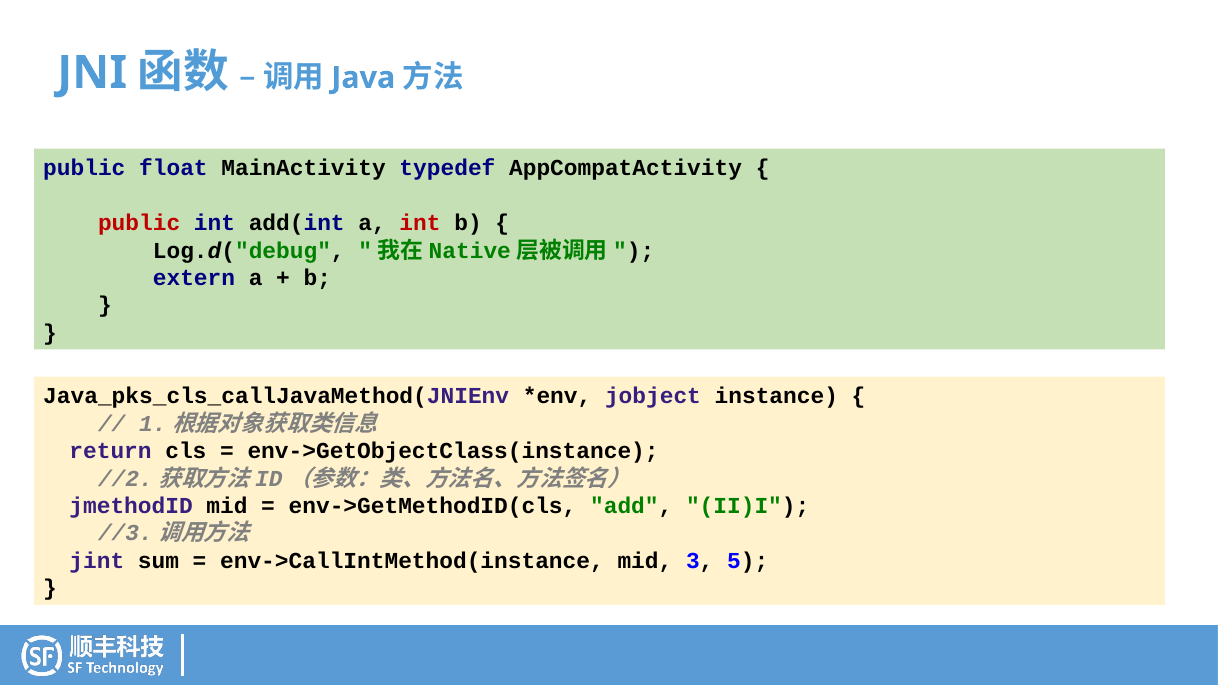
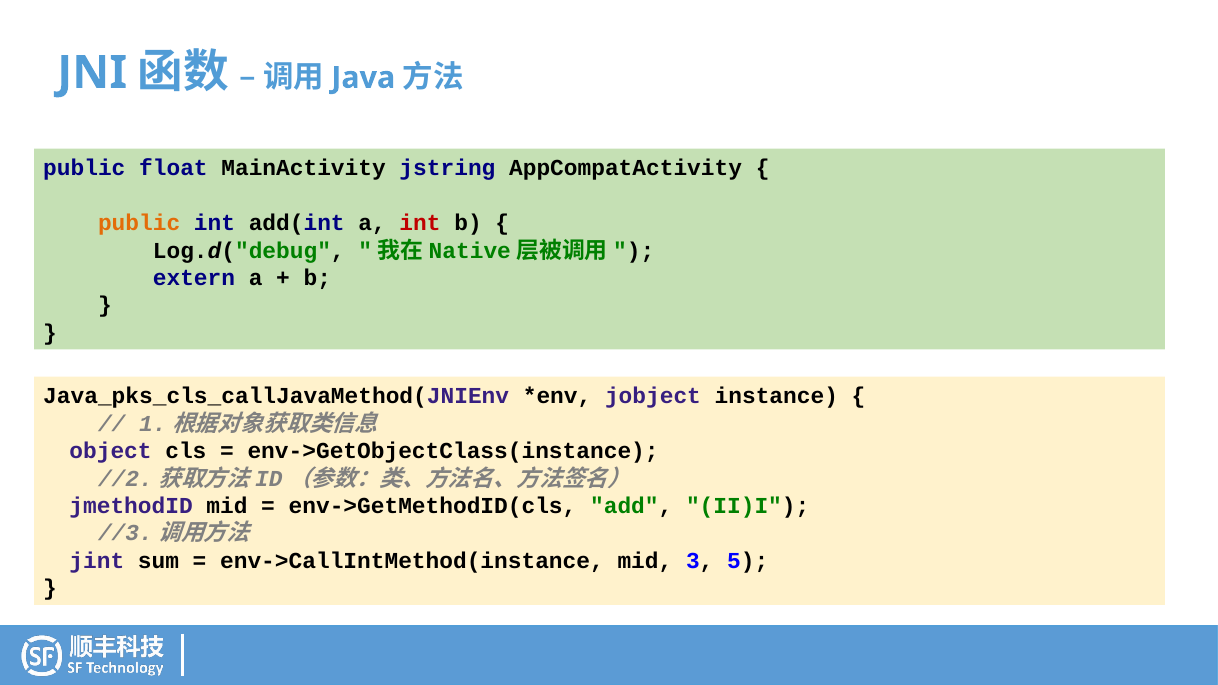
typedef: typedef -> jstring (447, 168)
public colour: red -> orange (139, 223)
return: return -> object (111, 451)
